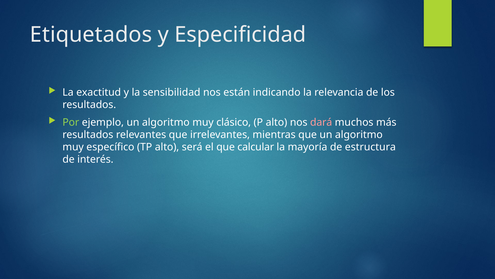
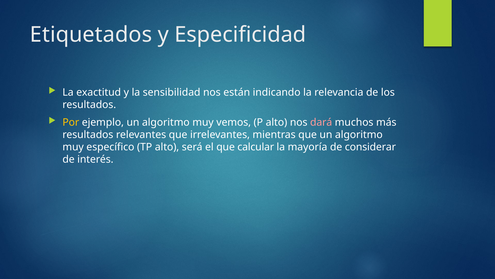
Por colour: light green -> yellow (71, 122)
clásico: clásico -> vemos (234, 122)
estructura: estructura -> considerar (370, 147)
